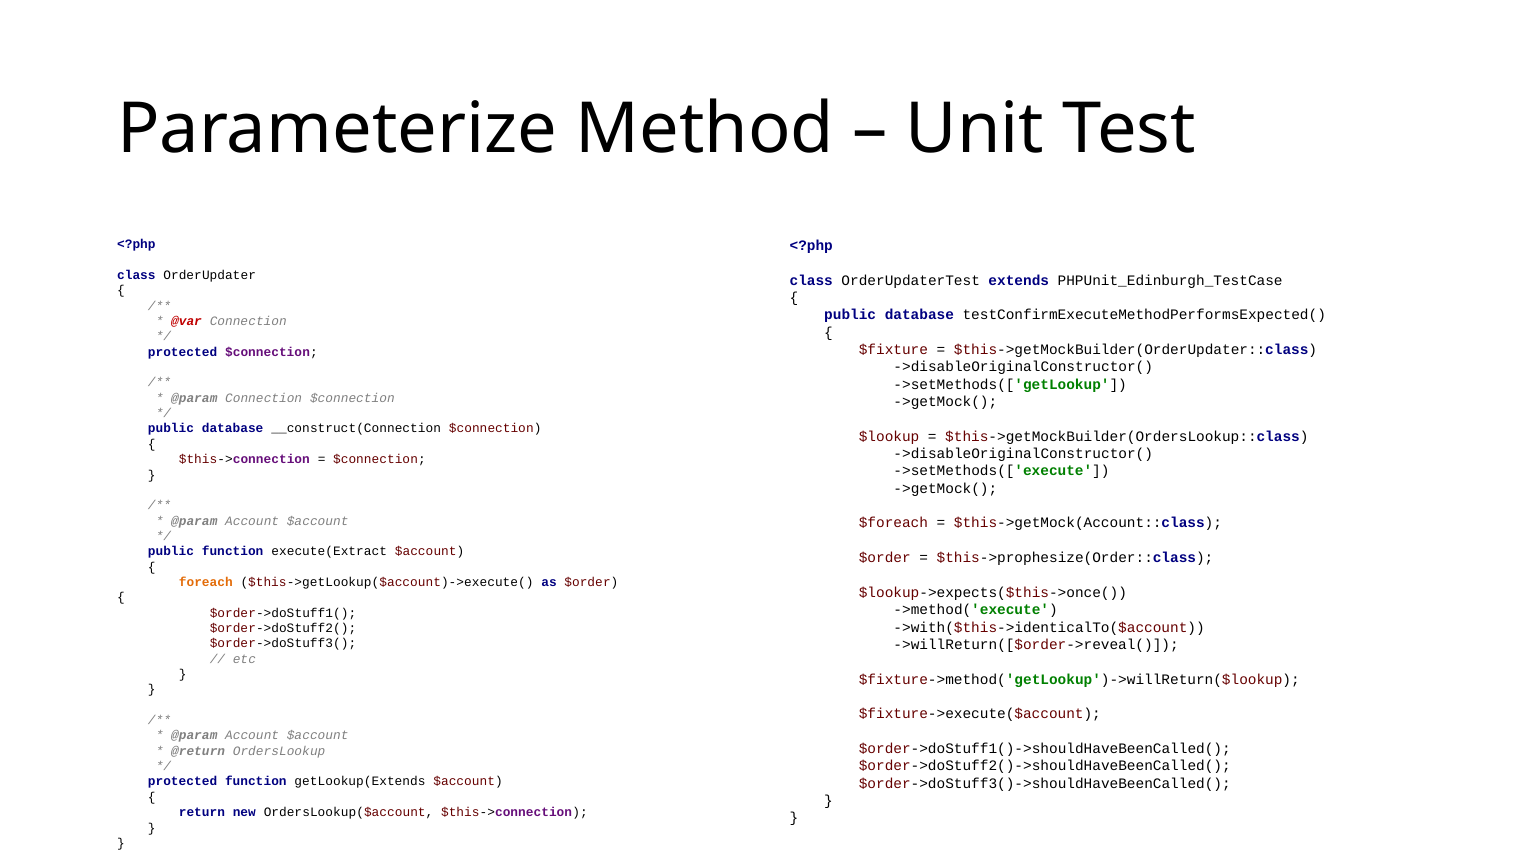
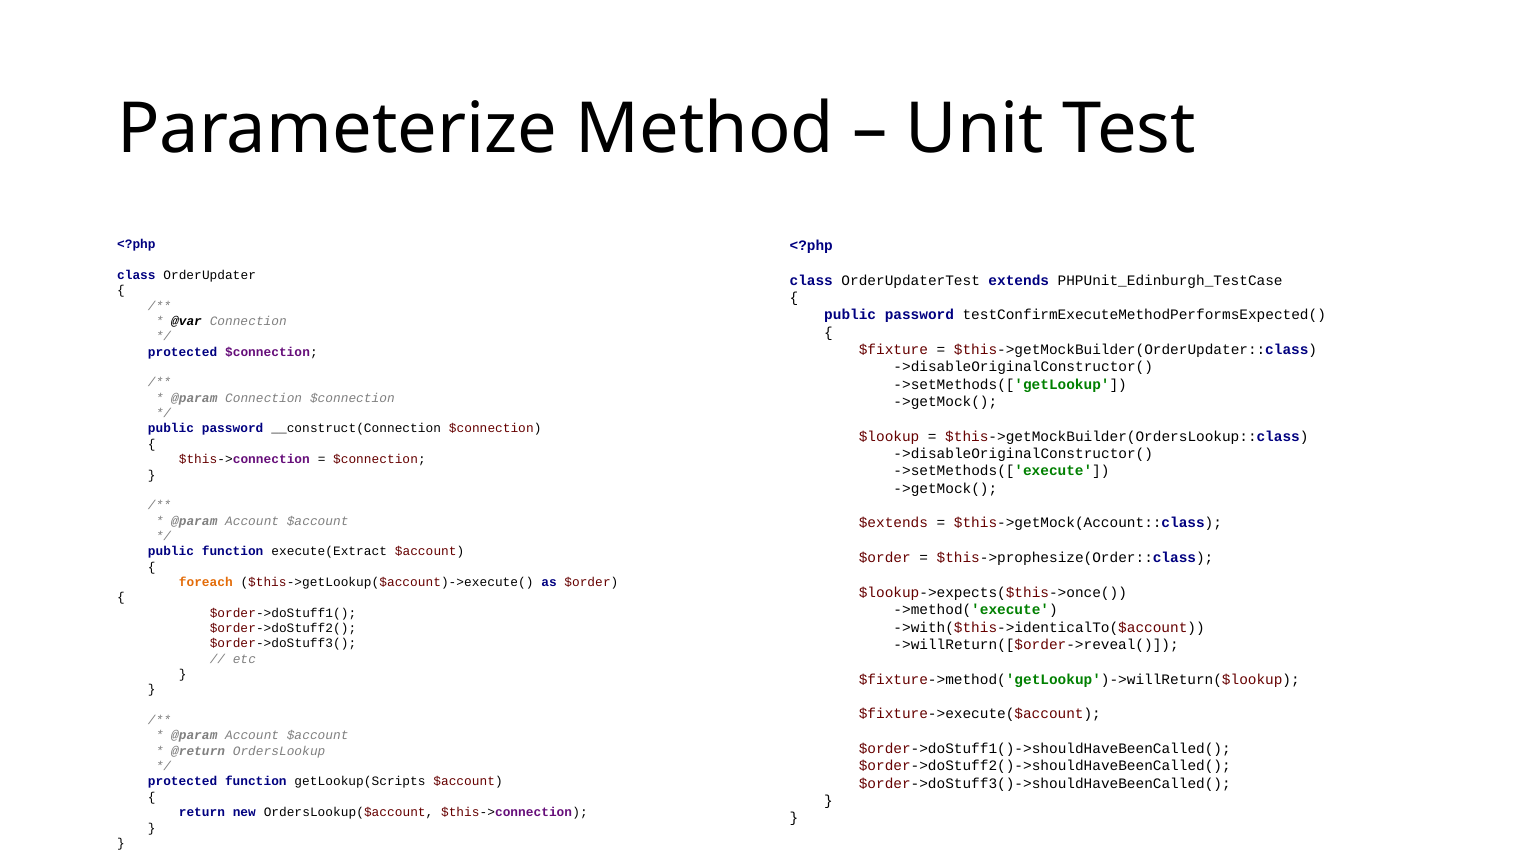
database: database -> password (919, 315)
@var colour: red -> black (187, 321)
database: database -> password (233, 429)
$foreach: $foreach -> $extends (893, 523)
getLookup(Extends: getLookup(Extends -> getLookup(Scripts (360, 781)
